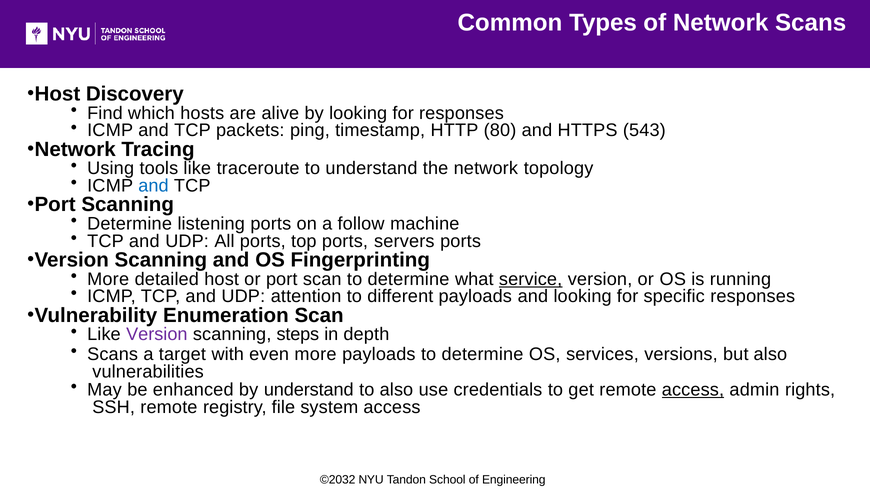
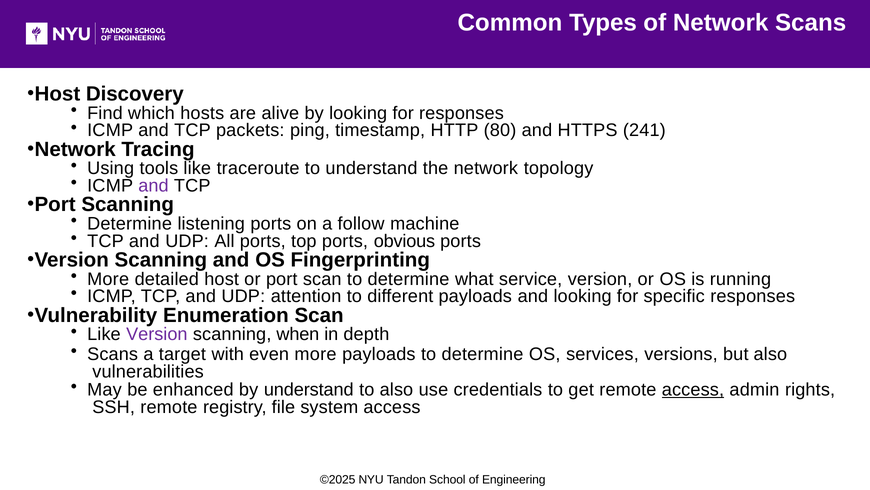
543: 543 -> 241 (644, 130)
and colour: blue -> purple (153, 186)
servers: servers -> obvious (404, 241)
service underline: present -> none (531, 279)
steps: steps -> when (298, 334)
©2032: ©2032 -> ©2025 (338, 479)
